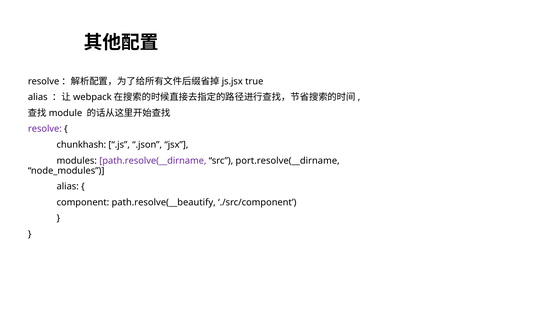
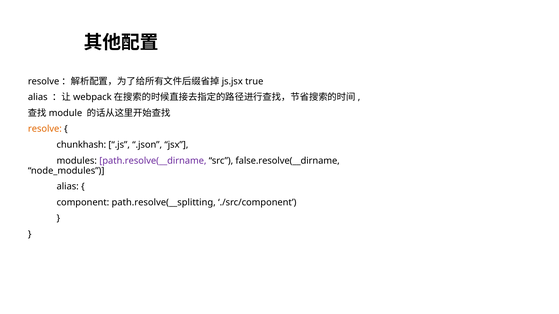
resolve colour: purple -> orange (45, 129)
port.resolve(__dirname: port.resolve(__dirname -> false.resolve(__dirname (288, 161)
path.resolve(__beautify: path.resolve(__beautify -> path.resolve(__splitting (164, 203)
